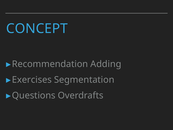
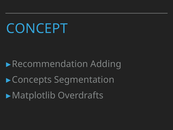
Exercises: Exercises -> Concepts (32, 80)
Questions: Questions -> Matplotlib (34, 95)
